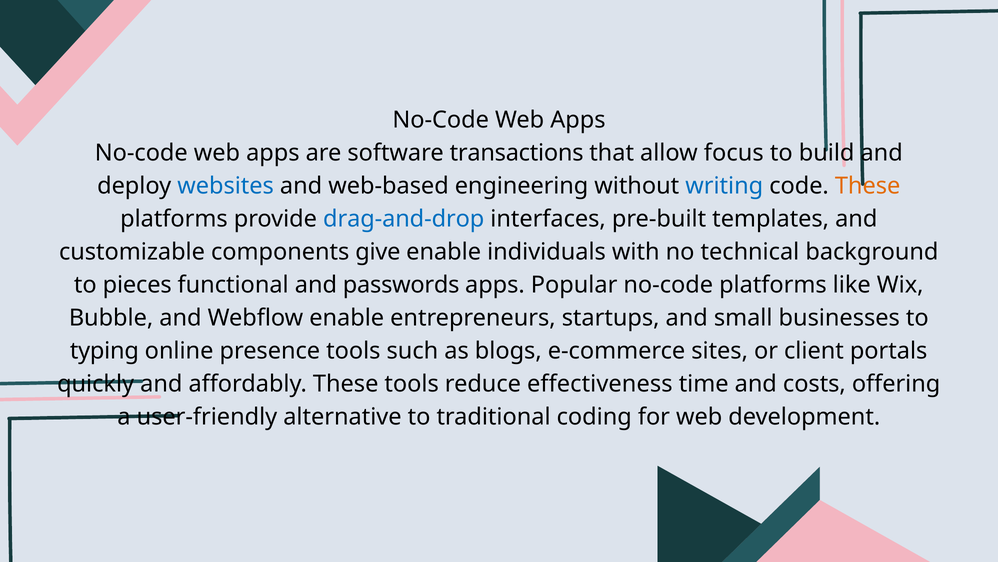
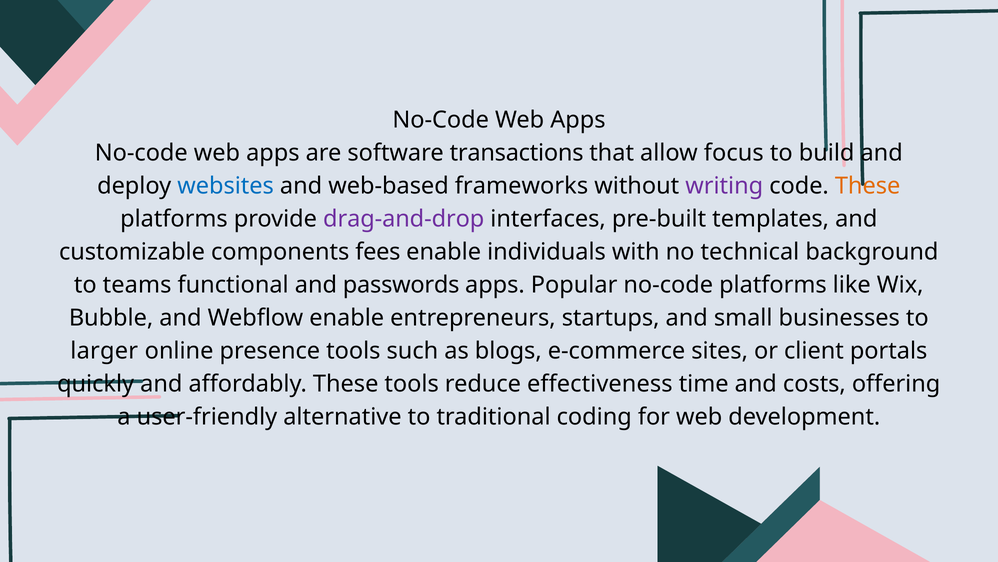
engineering: engineering -> frameworks (521, 186)
writing colour: blue -> purple (724, 186)
drag-and-drop colour: blue -> purple (404, 219)
give: give -> fees (378, 252)
pieces: pieces -> teams (137, 285)
typing: typing -> larger (104, 351)
